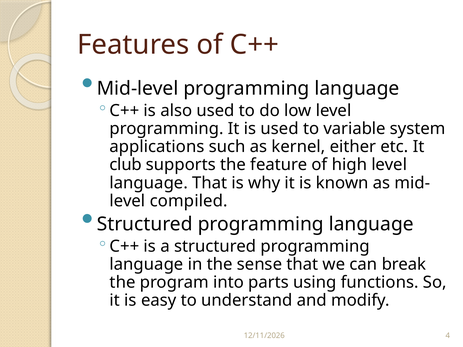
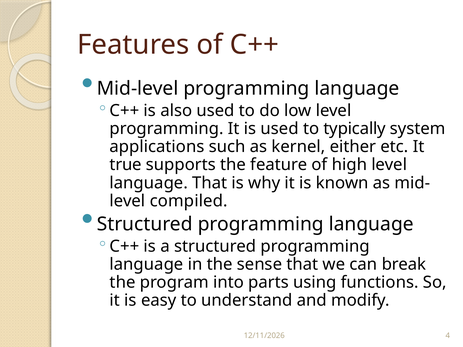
variable: variable -> typically (355, 129)
club: club -> true (126, 165)
